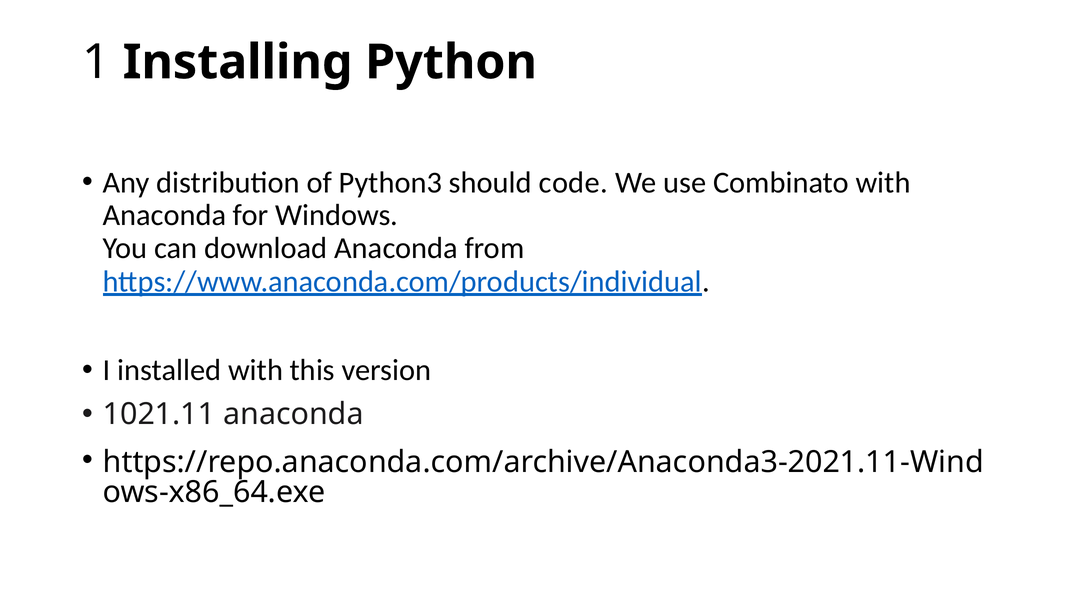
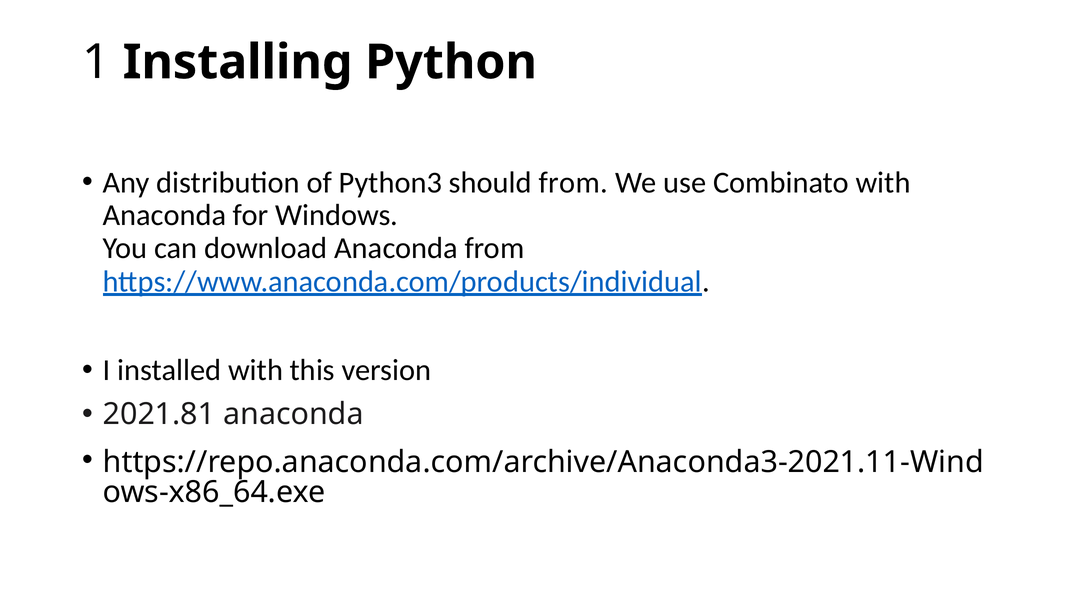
should code: code -> from (573, 182)
1021.11: 1021.11 -> 2021.81 (159, 414)
